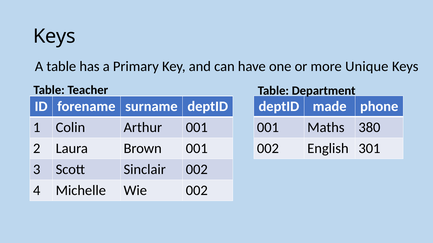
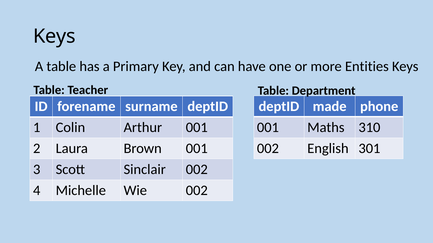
Unique: Unique -> Entities (367, 67)
380: 380 -> 310 (369, 128)
